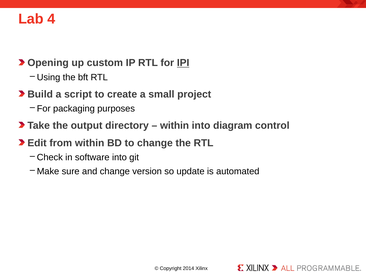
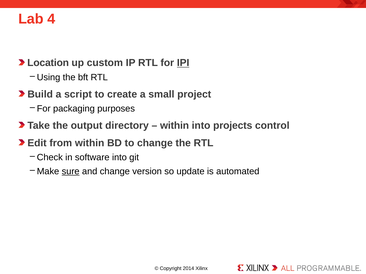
Opening: Opening -> Location (48, 63)
diagram: diagram -> projects (233, 126)
sure underline: none -> present (71, 172)
